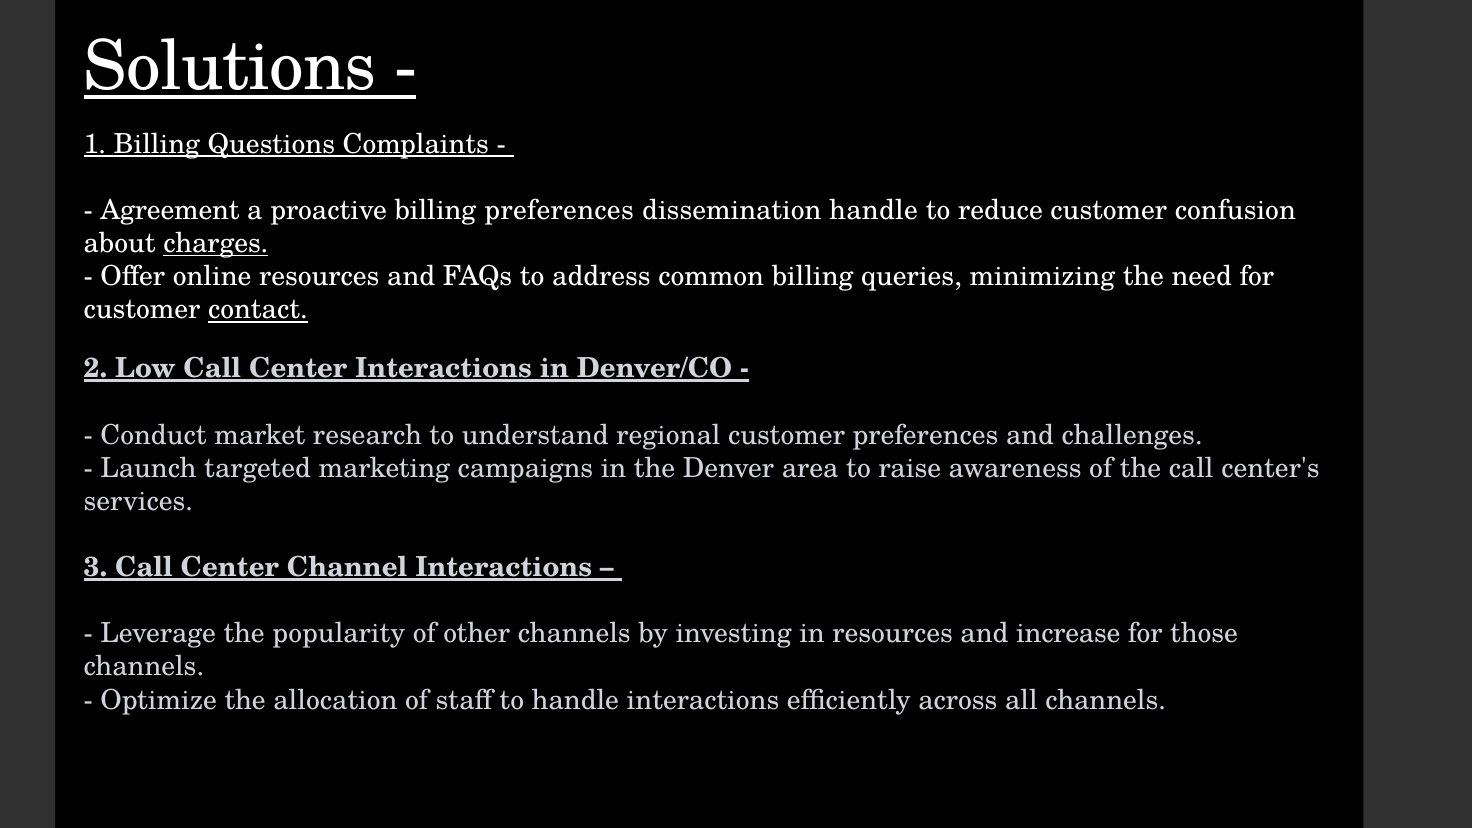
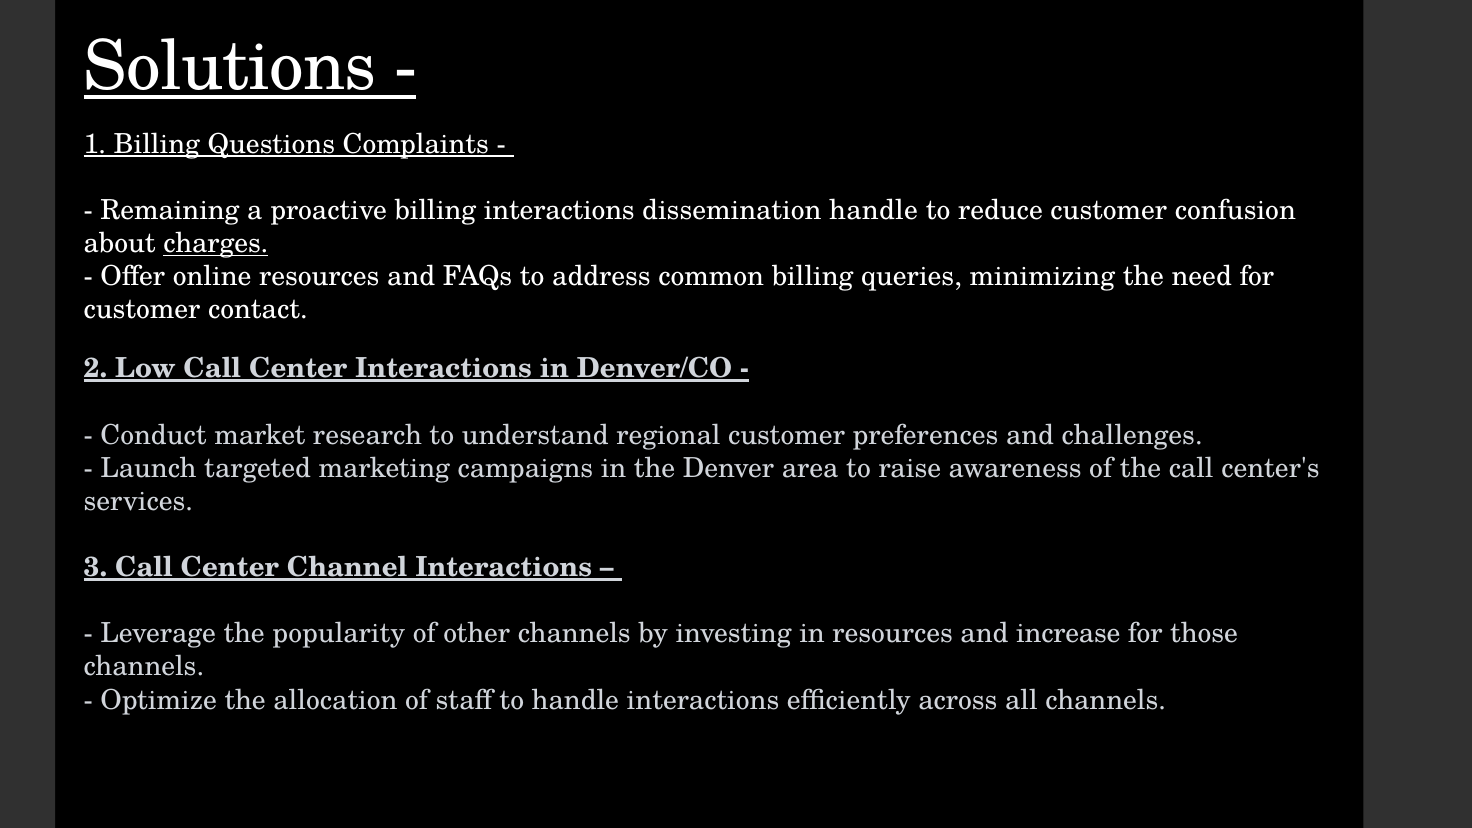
Agreement: Agreement -> Remaining (170, 211)
billing preferences: preferences -> interactions (559, 211)
contact underline: present -> none (258, 310)
